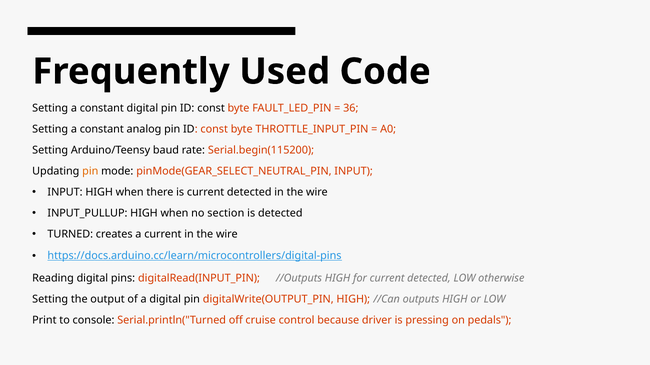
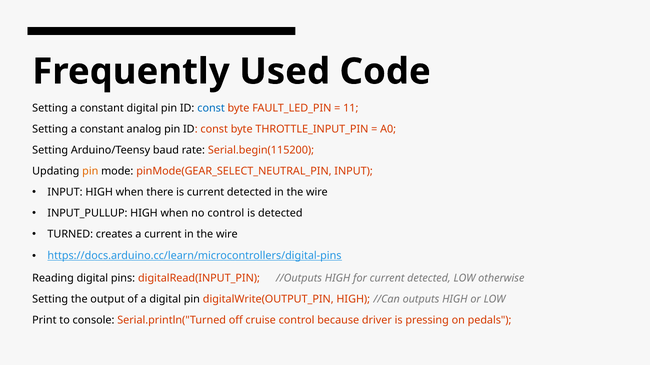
const colour: black -> blue (211, 108)
36: 36 -> 11 (351, 108)
no section: section -> control (226, 214)
